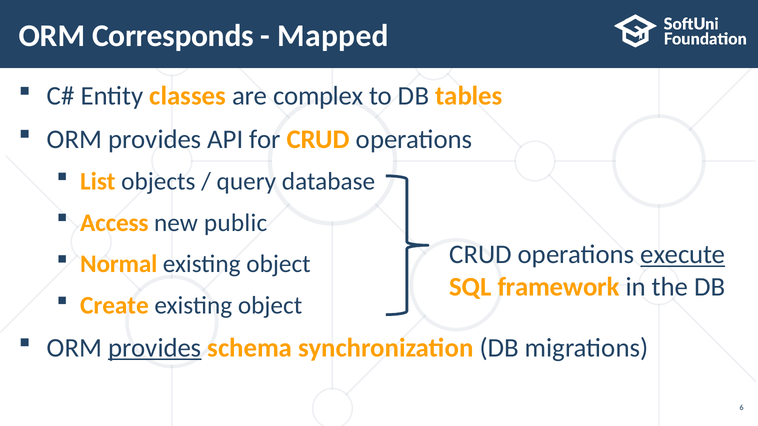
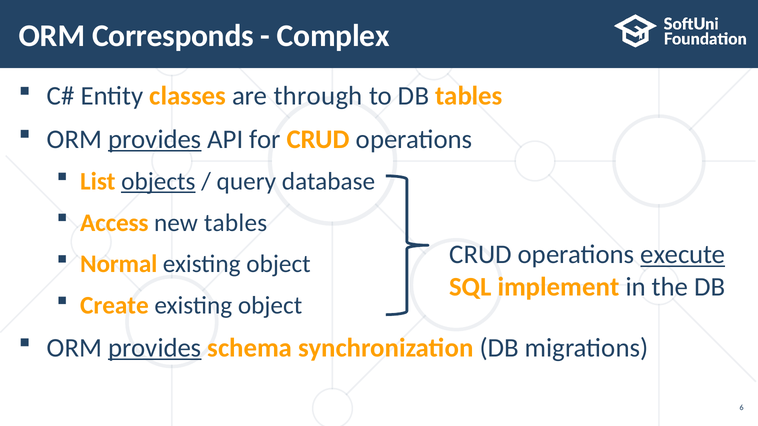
Mapped: Mapped -> Complex (333, 36)
complex: complex -> through (318, 96)
provides underline: none -> present (155, 139)
objects underline: none -> present (158, 182)
new public: public -> tables (236, 223)
framework: framework -> implement (558, 287)
